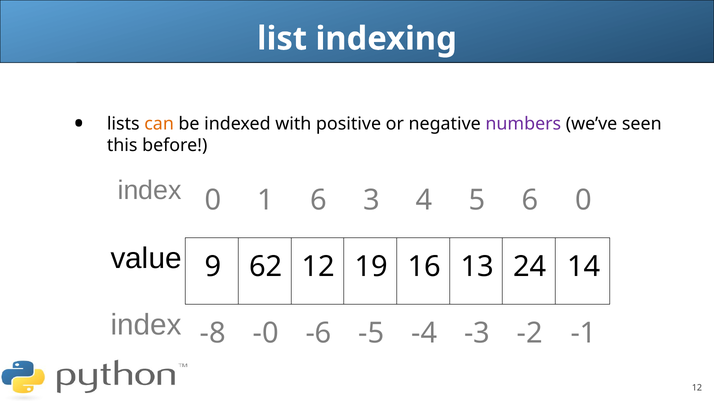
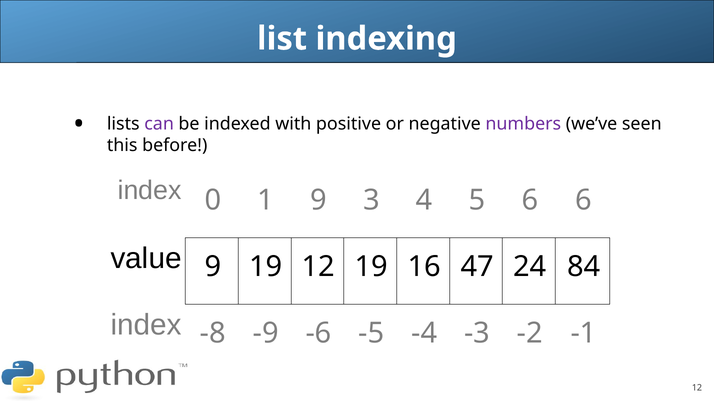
can colour: orange -> purple (159, 124)
1 6: 6 -> 9 (319, 200)
6 0: 0 -> 6 (584, 200)
9 62: 62 -> 19 (266, 266)
13: 13 -> 47 (477, 266)
14: 14 -> 84 (584, 266)
-0: -0 -> -9 (266, 333)
